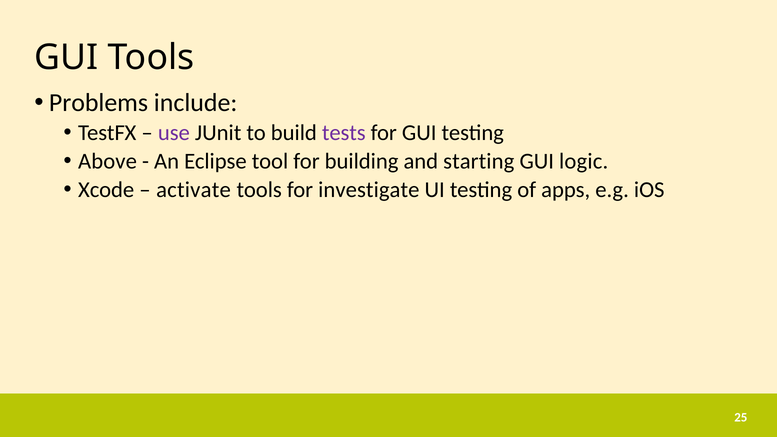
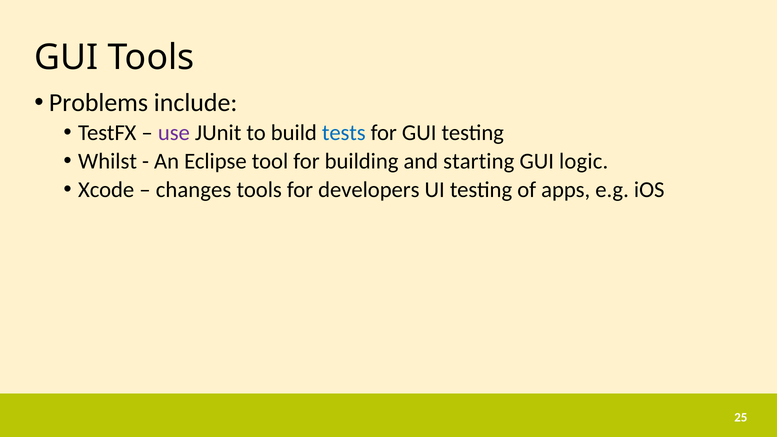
tests colour: purple -> blue (344, 133)
Above: Above -> Whilst (108, 161)
activate: activate -> changes (194, 190)
investigate: investigate -> developers (369, 190)
